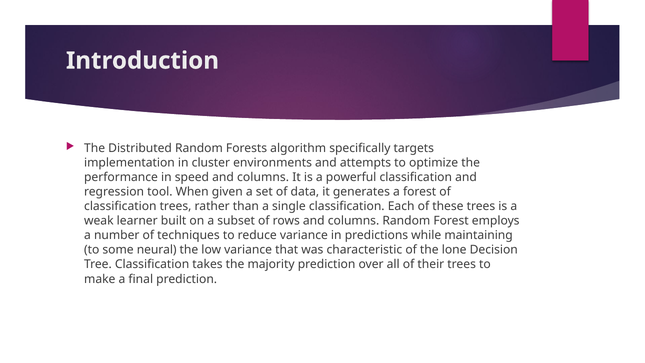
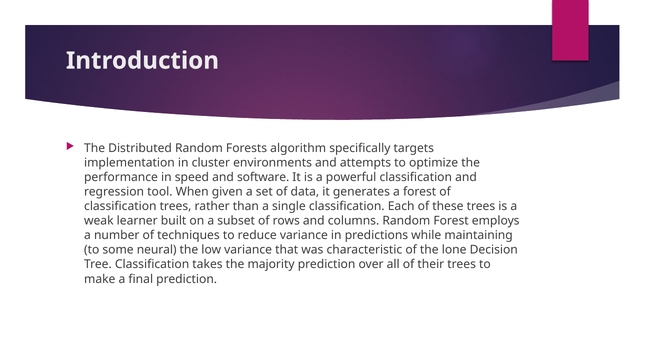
speed and columns: columns -> software (263, 177)
